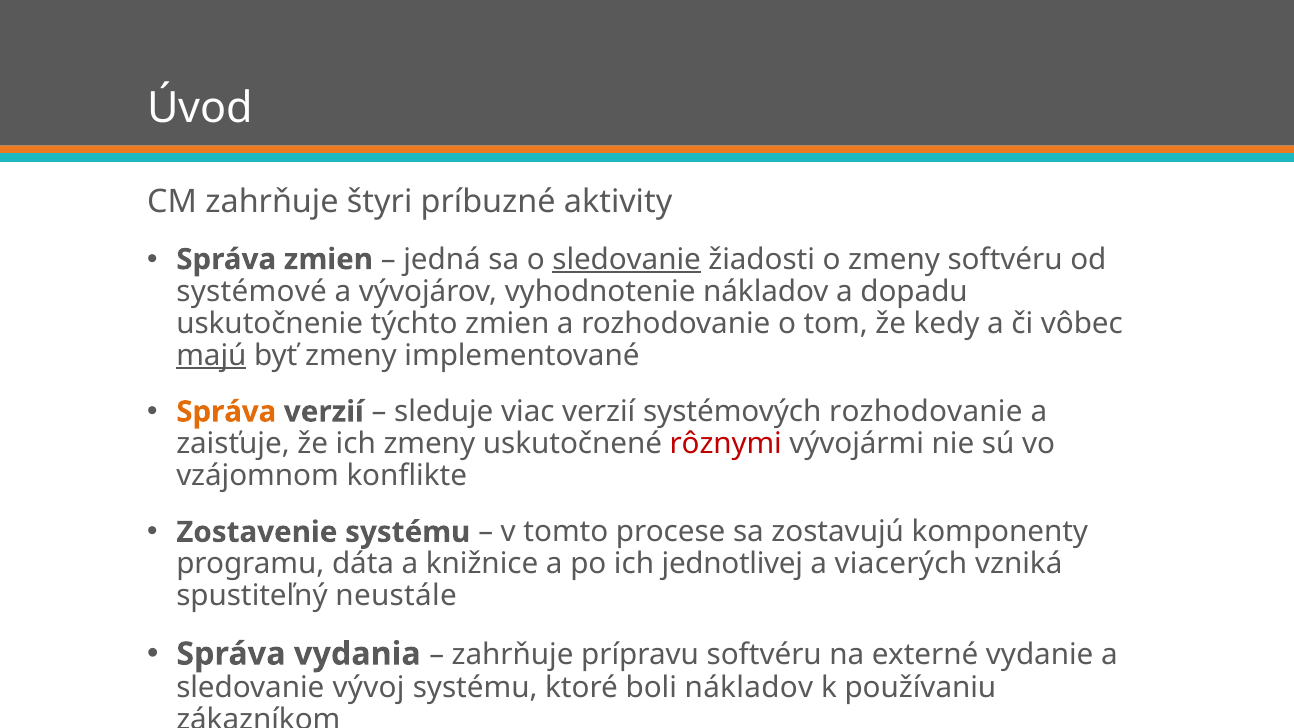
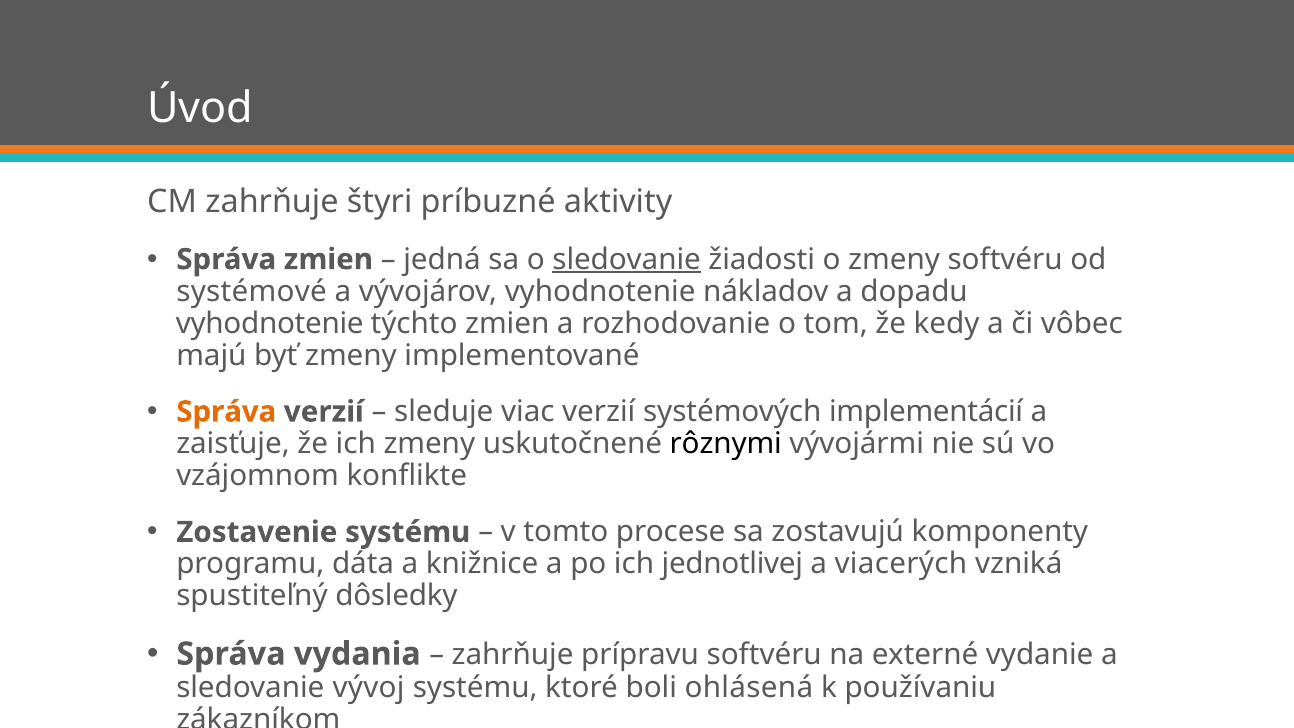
uskutočnenie: uskutočnenie -> vyhodnotenie (270, 323)
majú underline: present -> none (211, 355)
systémových rozhodovanie: rozhodovanie -> implementácií (926, 412)
rôznymi colour: red -> black (726, 444)
neustále: neustále -> dôsledky (396, 596)
boli nákladov: nákladov -> ohlásená (749, 687)
